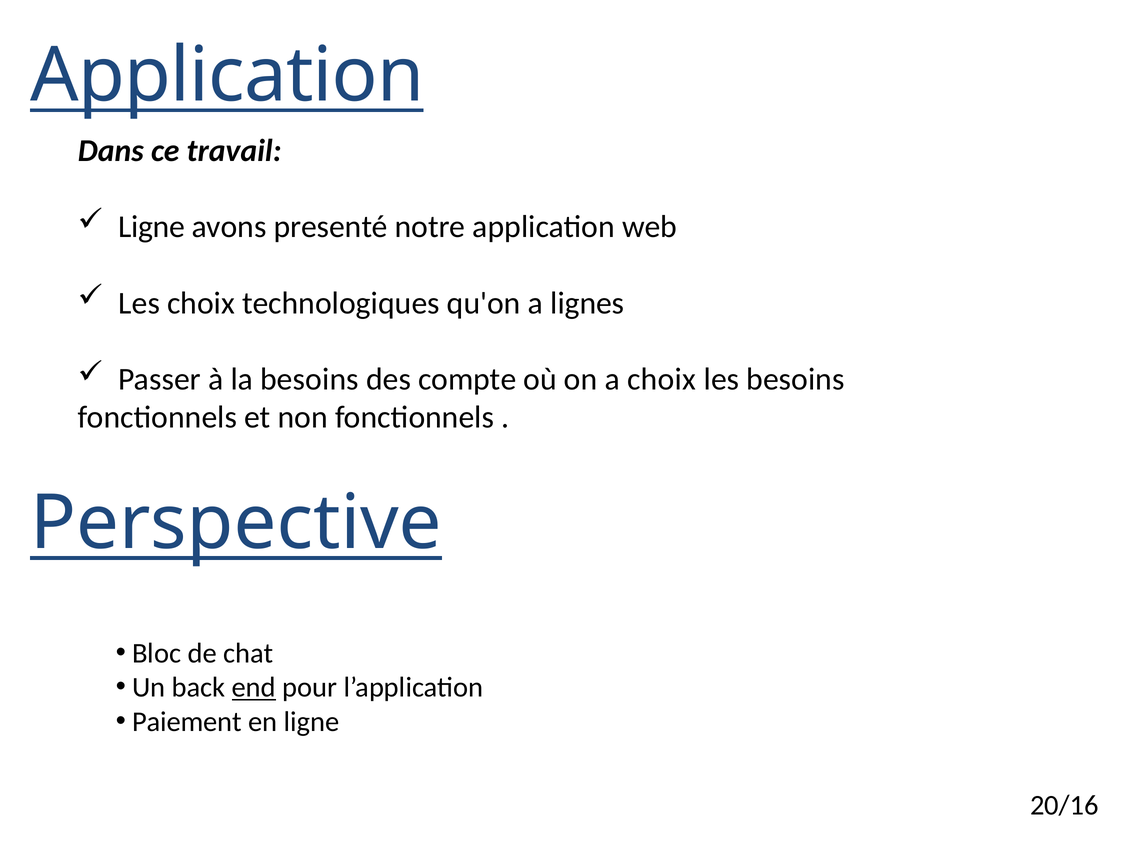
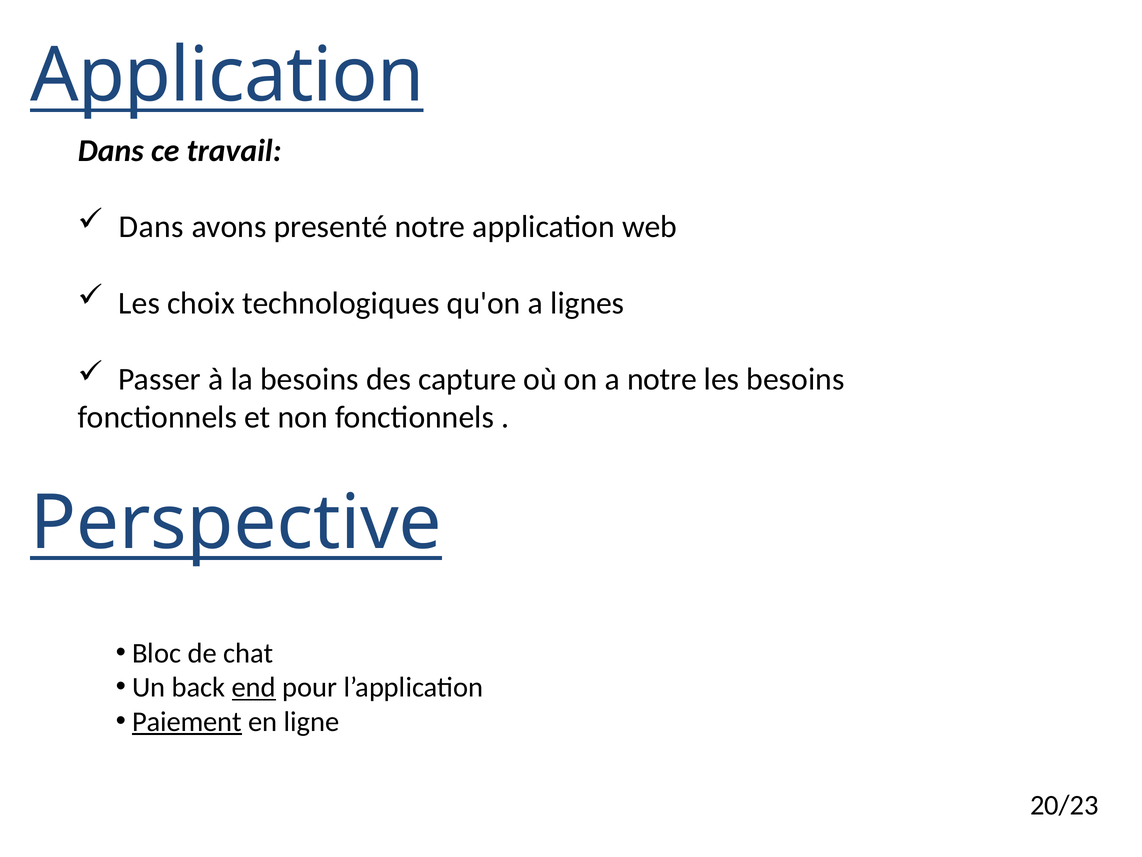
Ligne: Ligne -> Dans (151, 227)
compte: compte -> capture (467, 379)
a choix: choix -> notre (662, 379)
Paiement underline: none -> present (187, 721)
20/16: 20/16 -> 20/23 (1064, 805)
